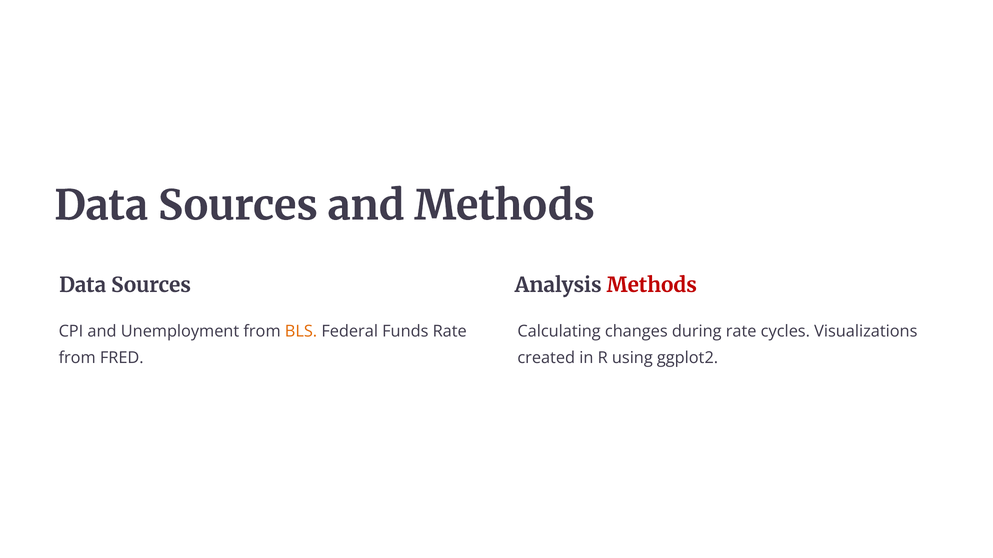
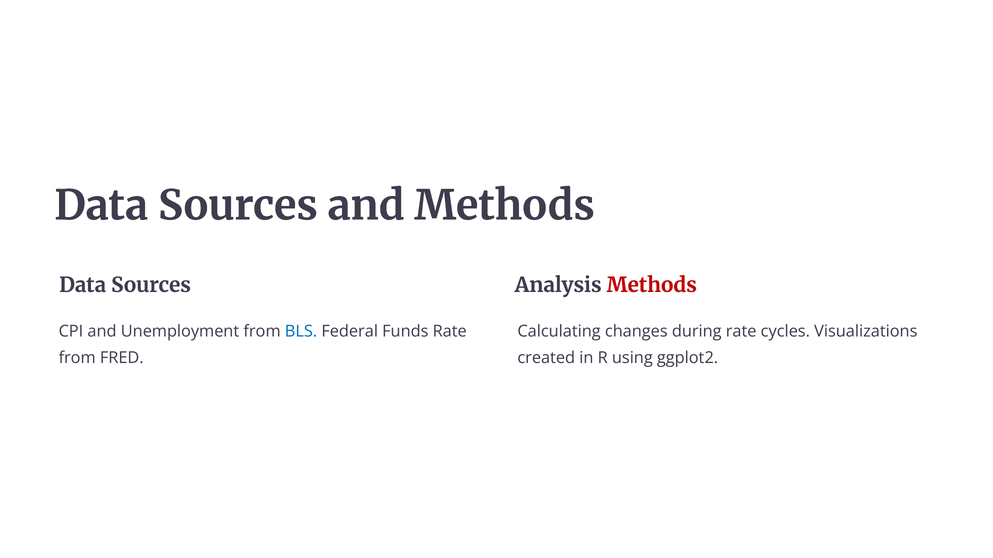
BLS colour: orange -> blue (301, 332)
